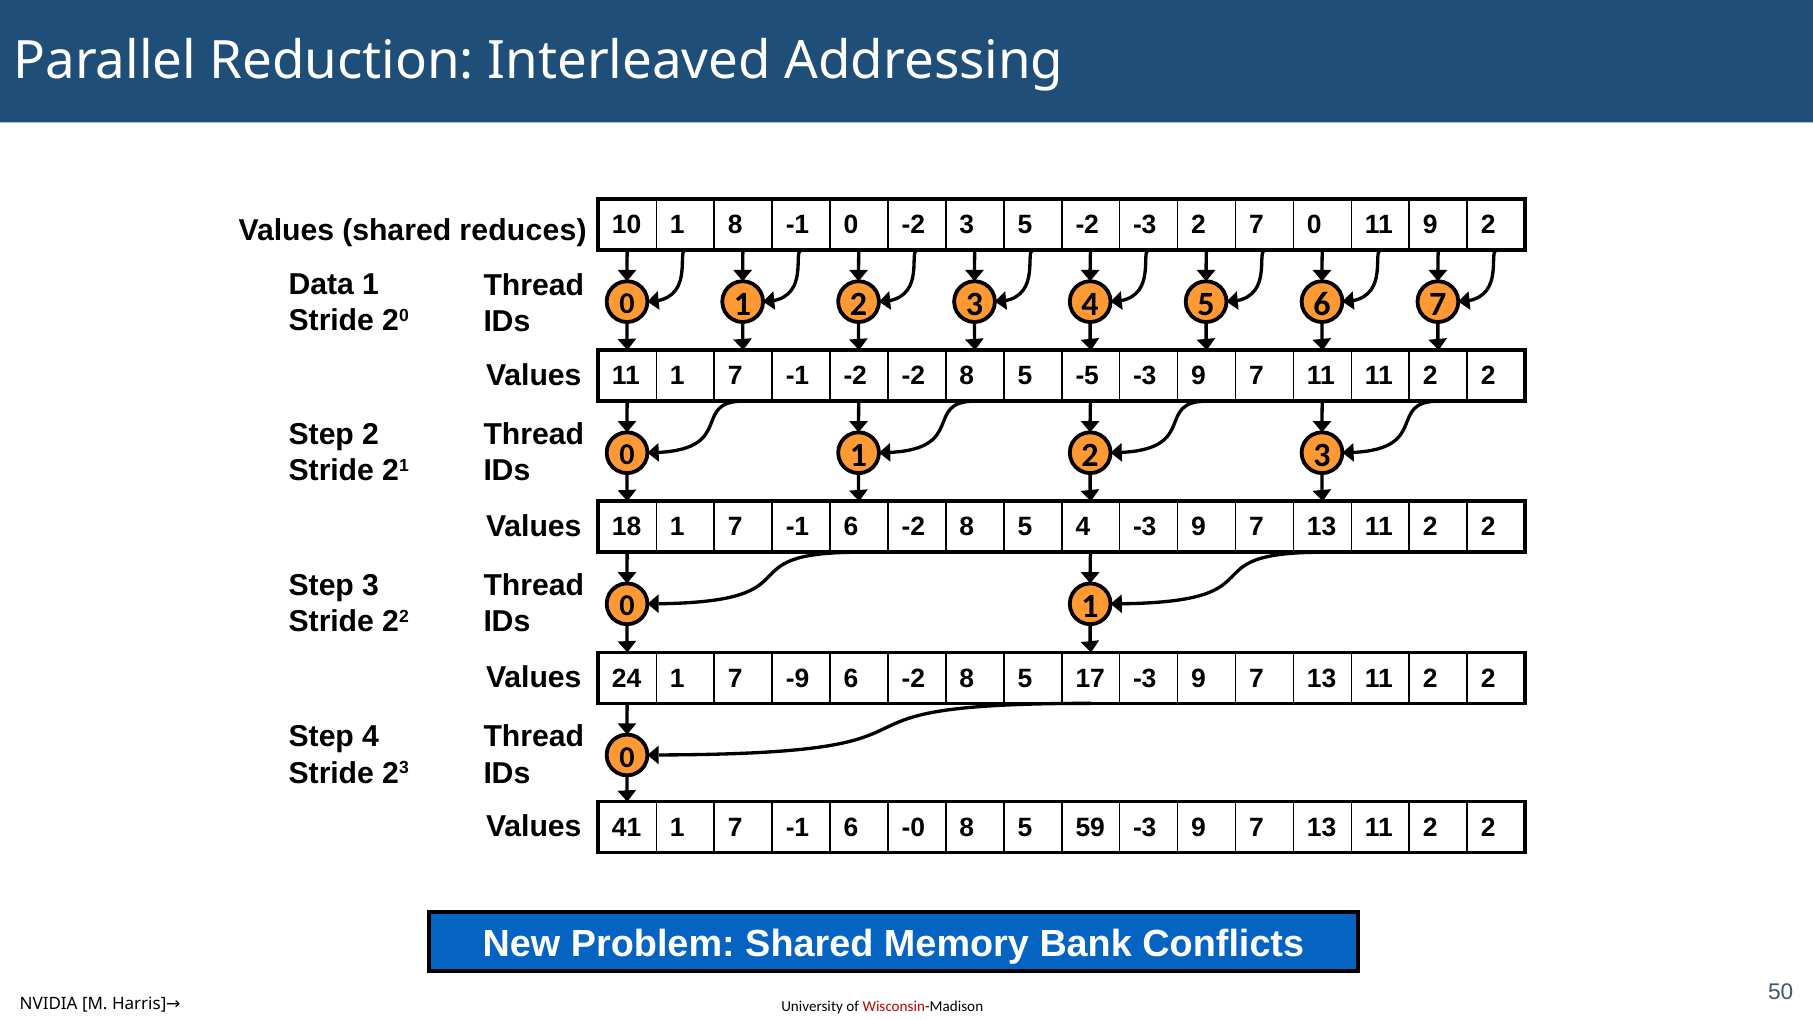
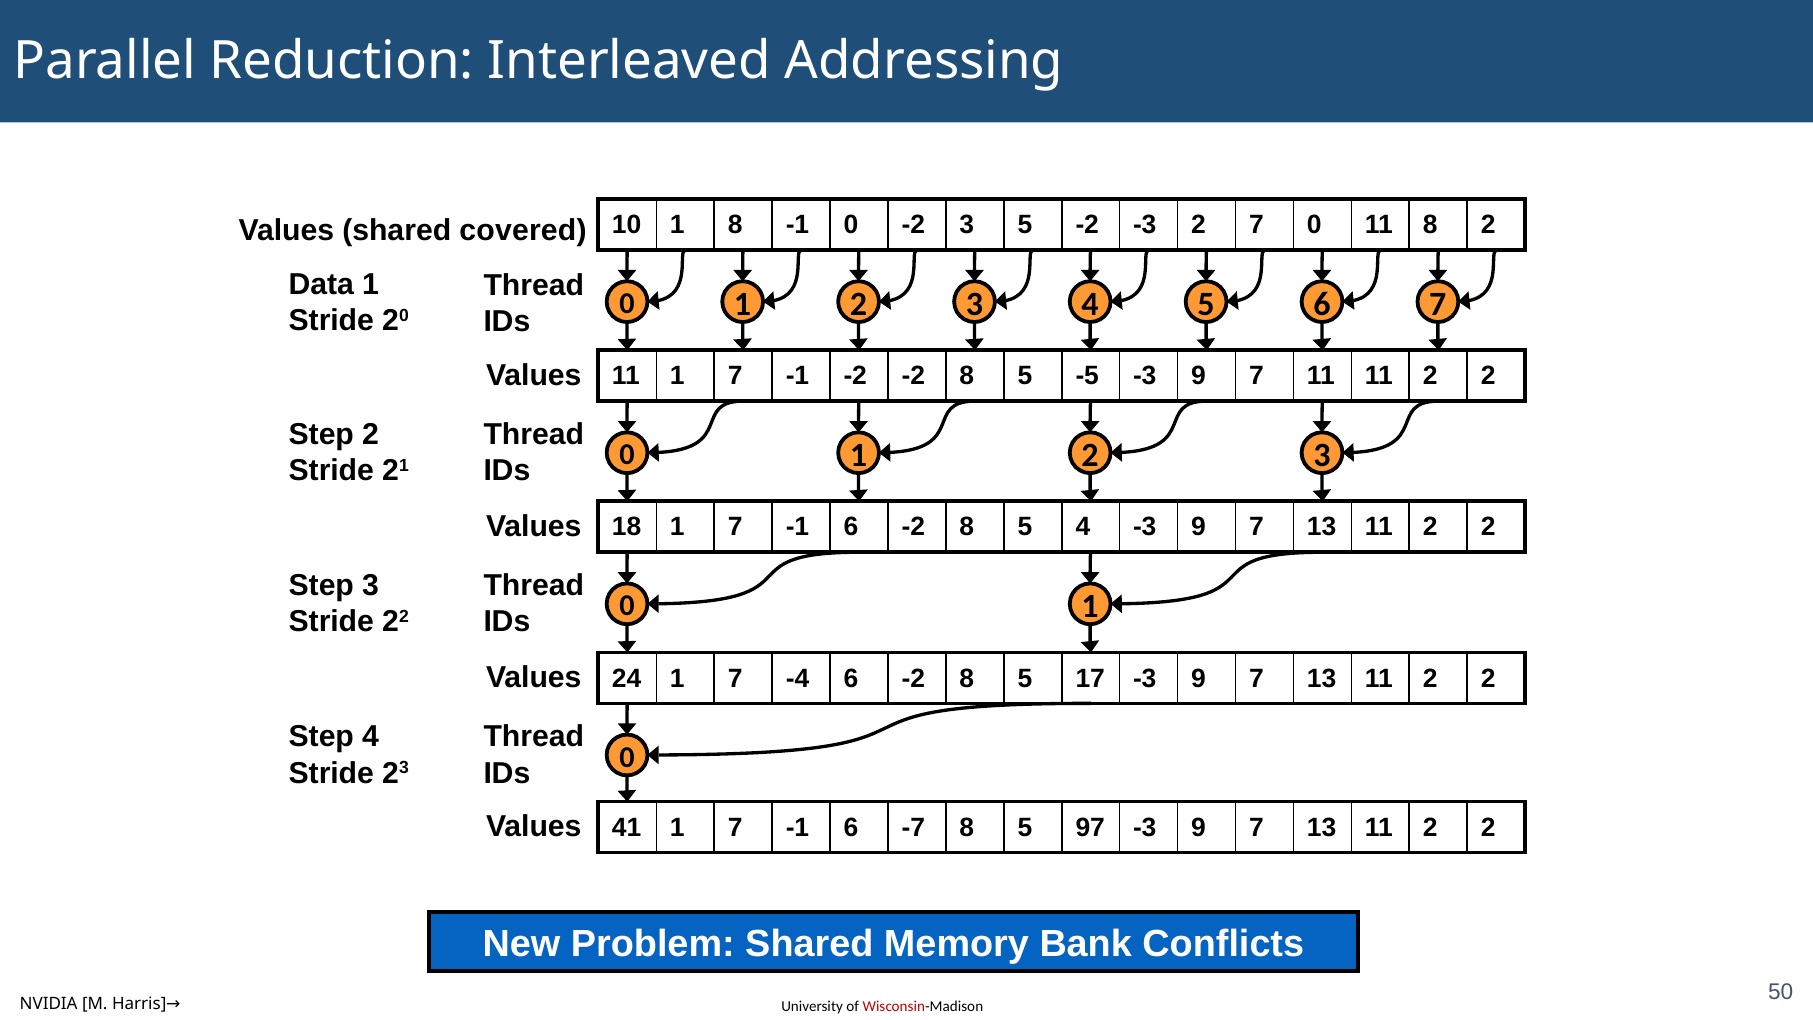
11 9: 9 -> 8 (1430, 225)
reduces: reduces -> covered (523, 230)
-9: -9 -> -4 (798, 678)
-0: -0 -> -7 (913, 827)
59: 59 -> 97 (1090, 827)
